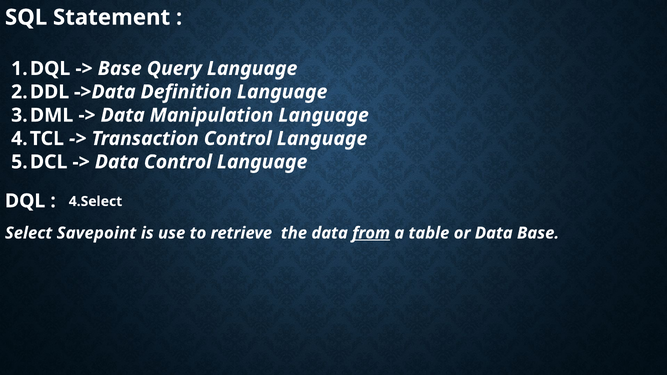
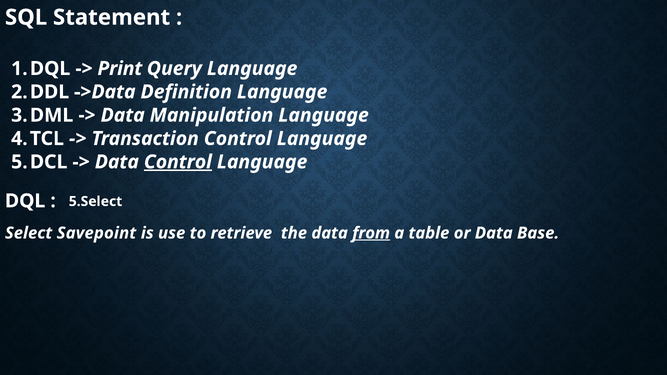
Base: Base -> Print (120, 69)
Control underline: none -> present (178, 162)
4.Select: 4.Select -> 5.Select (96, 201)
